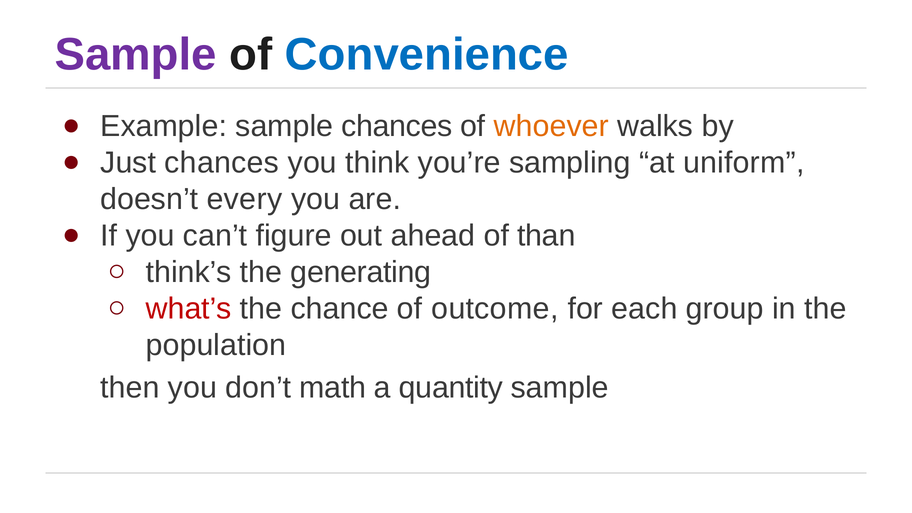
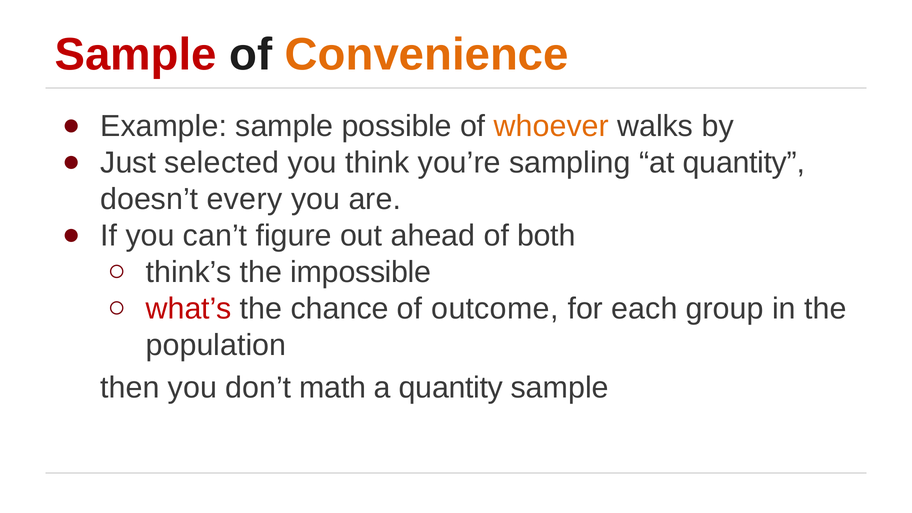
Sample colour: purple -> red (136, 55)
Convenience colour: blue -> orange (427, 55)
sample chances: chances -> possible (397, 126)
Just chances: chances -> selected (222, 163)
at uniform: uniform -> quantity (744, 163)
than: than -> both (546, 236)
generating: generating -> impossible (361, 272)
